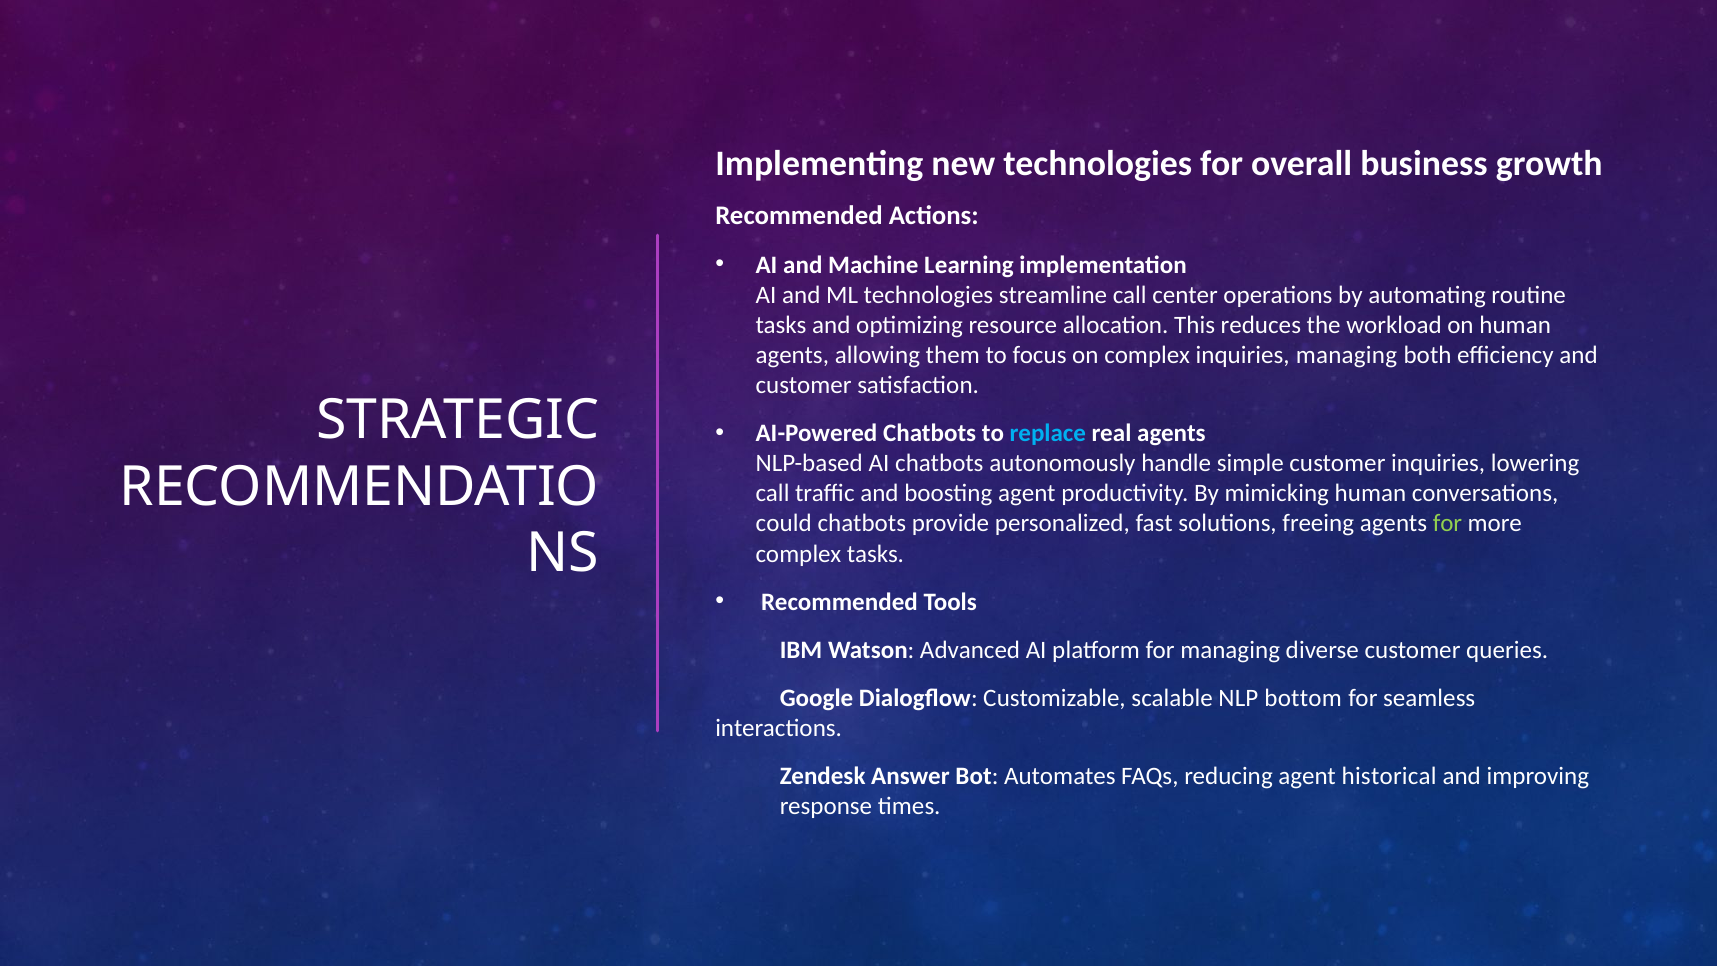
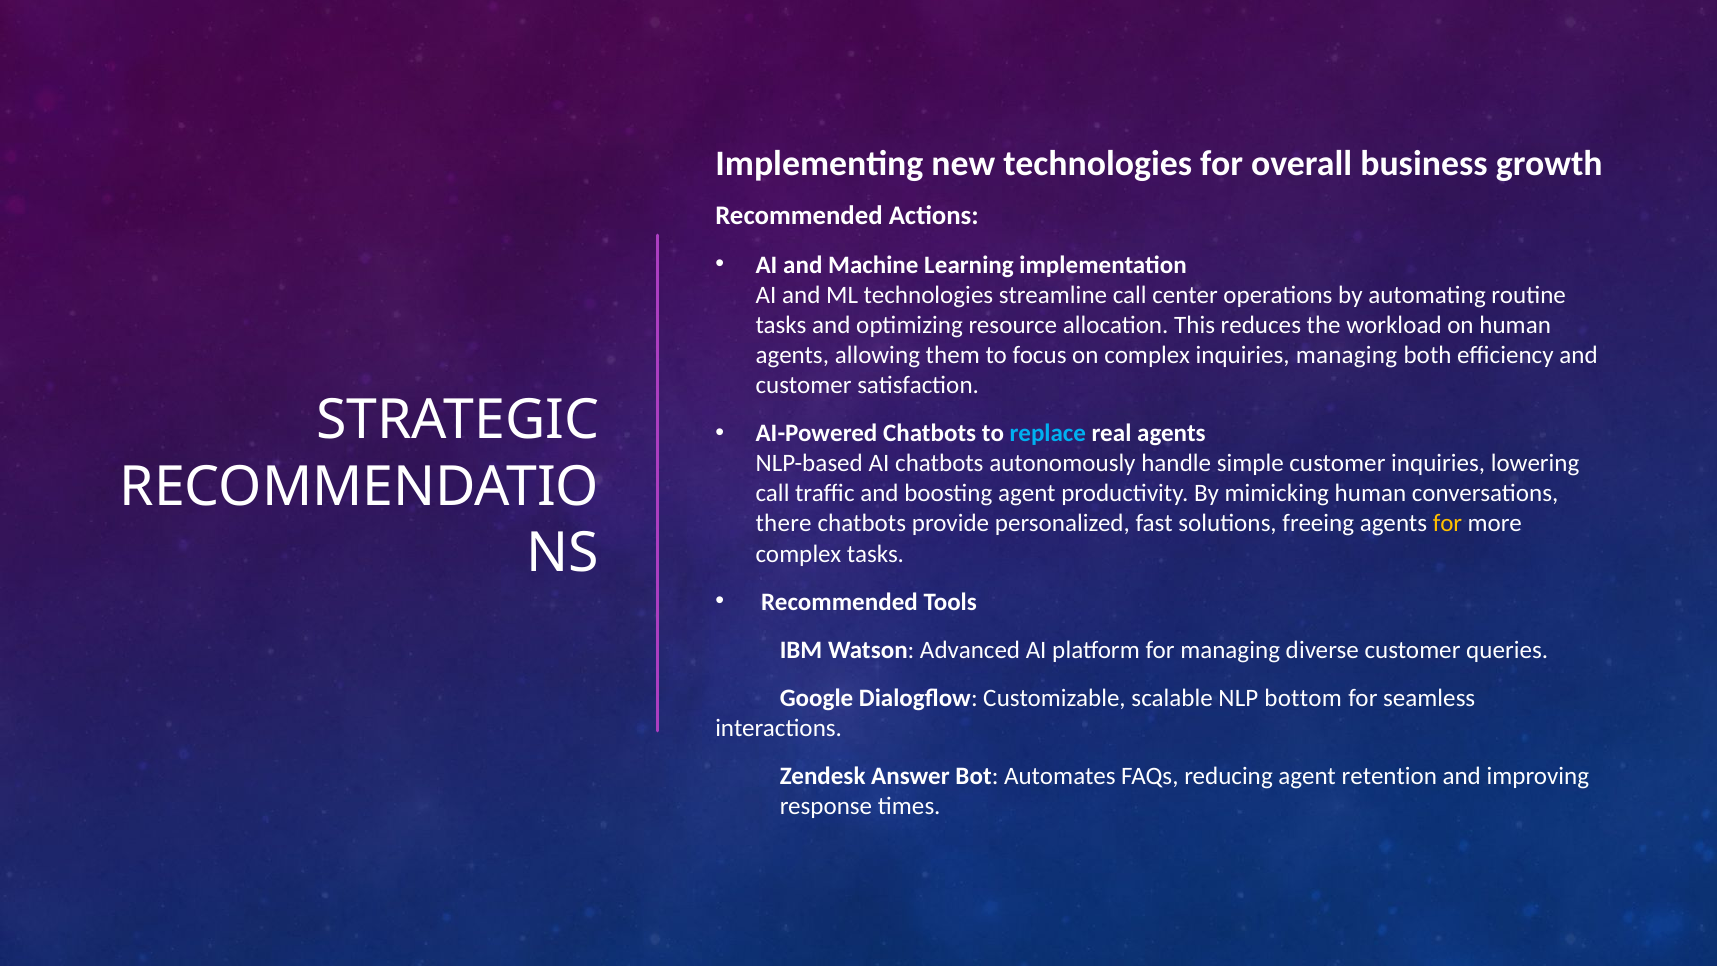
could: could -> there (784, 524)
for colour: light green -> yellow (1447, 524)
historical: historical -> retention (1389, 776)
